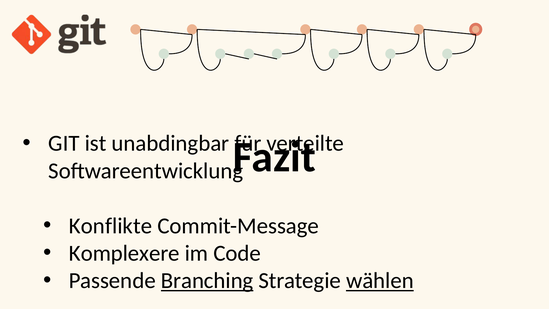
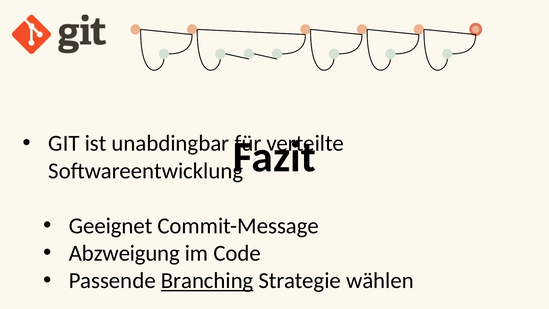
Konflikte: Konflikte -> Geeignet (111, 226)
Komplexere: Komplexere -> Abzweigung (124, 253)
wählen underline: present -> none (380, 281)
